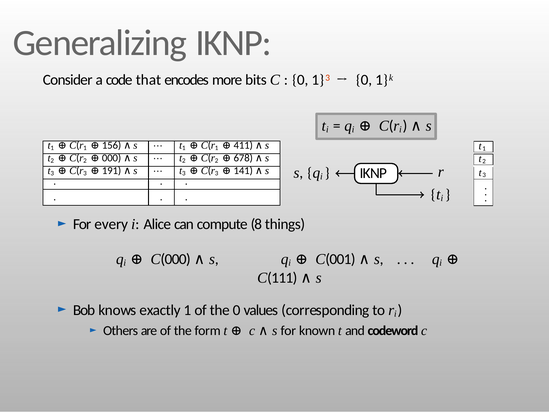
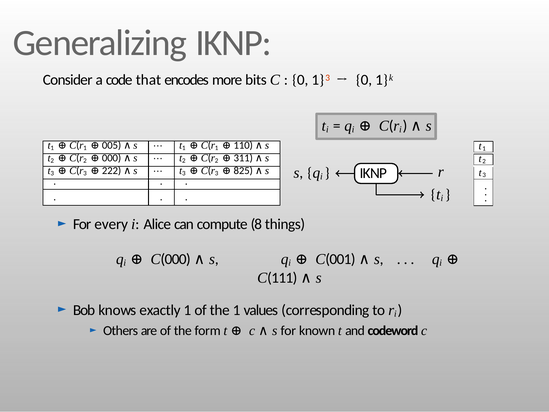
156: 156 -> 005 (112, 145)
411: 411 -> 110 (243, 145)
678: 678 -> 311 (243, 158)
191: 191 -> 222 (112, 171)
141: 141 -> 825 (243, 171)
the 0: 0 -> 1 (237, 310)
